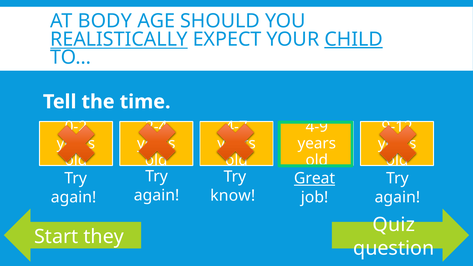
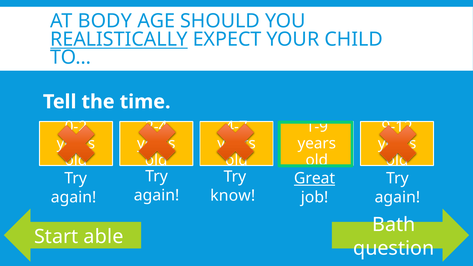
CHILD underline: present -> none (354, 39)
4-9: 4-9 -> 1-9 (317, 127)
Quiz: Quiz -> Bath (394, 225)
they: they -> able (104, 237)
